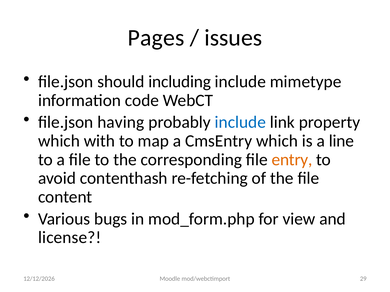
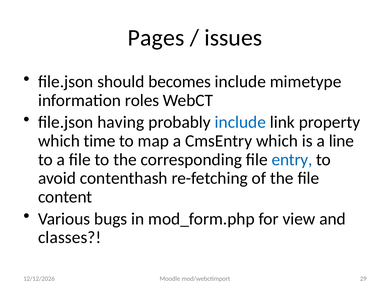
including: including -> becomes (180, 82)
code: code -> roles (142, 101)
with: with -> time (100, 141)
entry colour: orange -> blue (292, 160)
license: license -> classes (70, 238)
